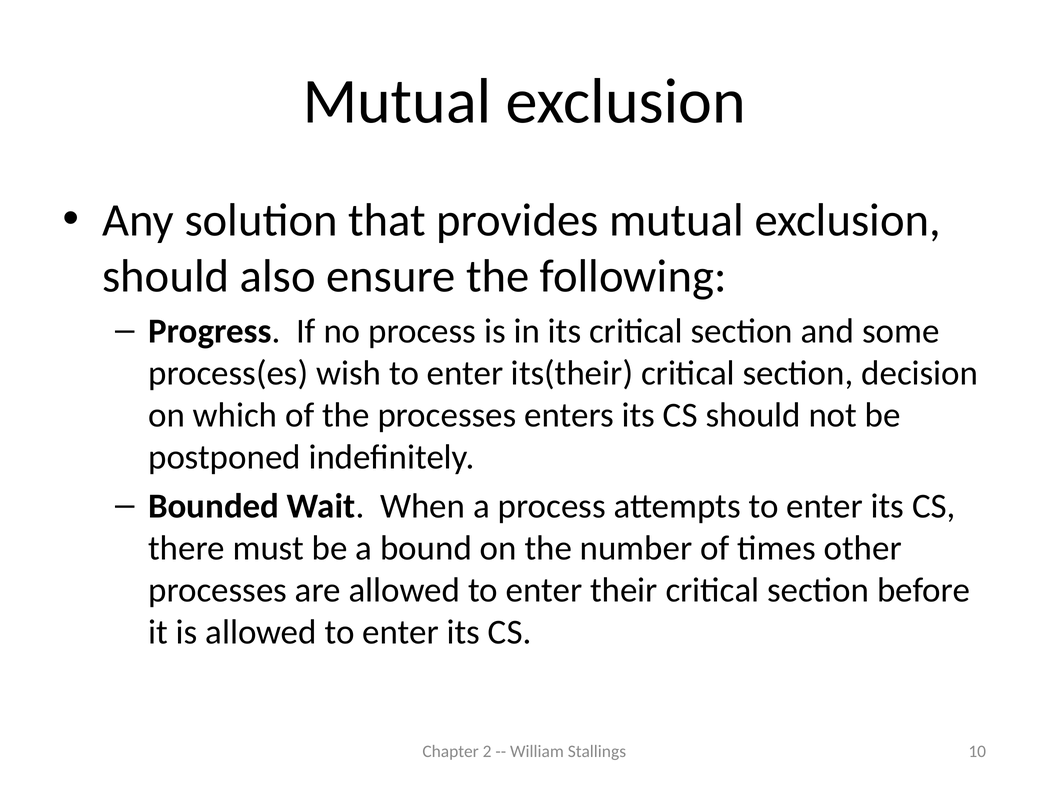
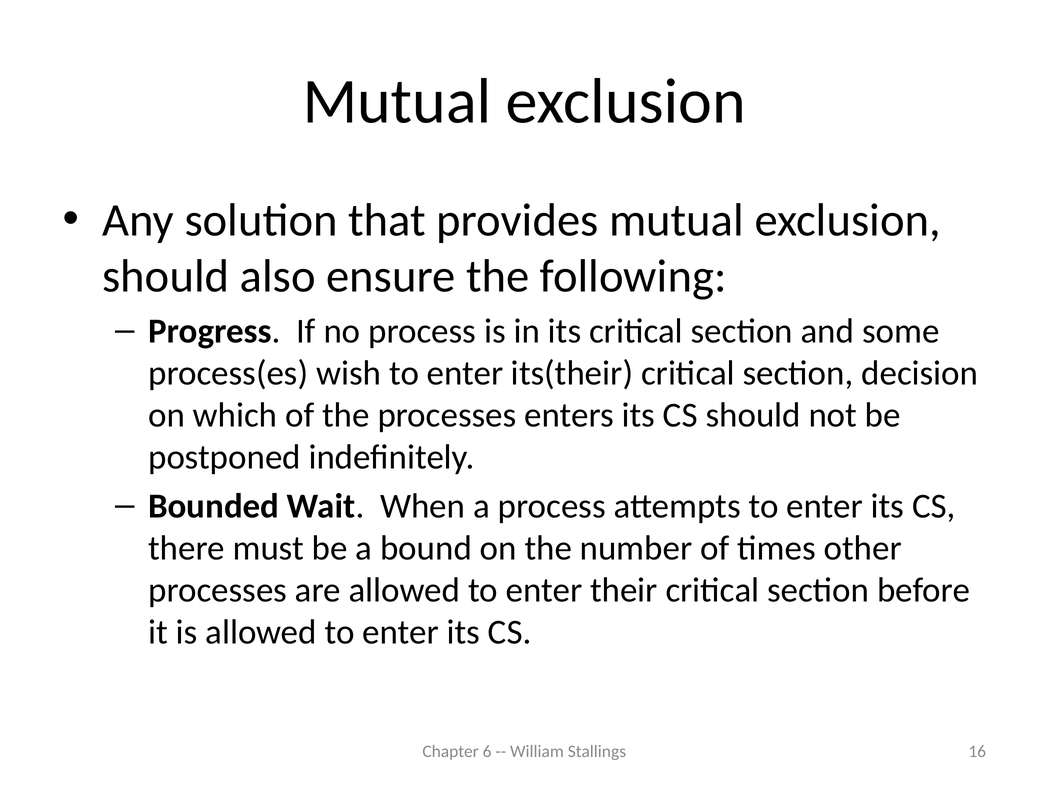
2: 2 -> 6 (487, 751)
10: 10 -> 16 (977, 751)
